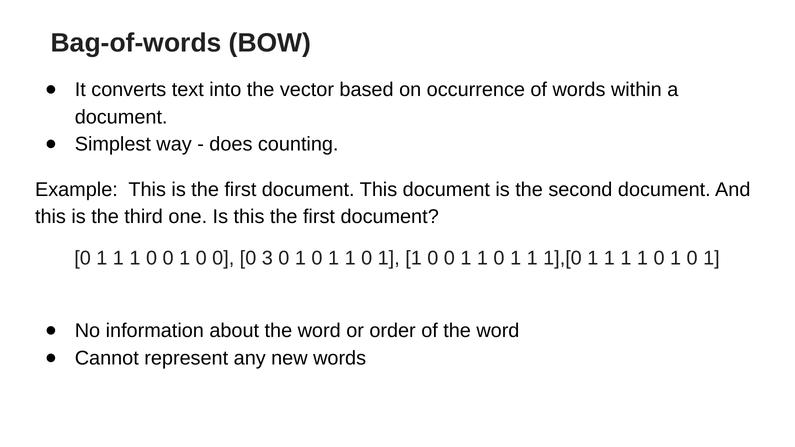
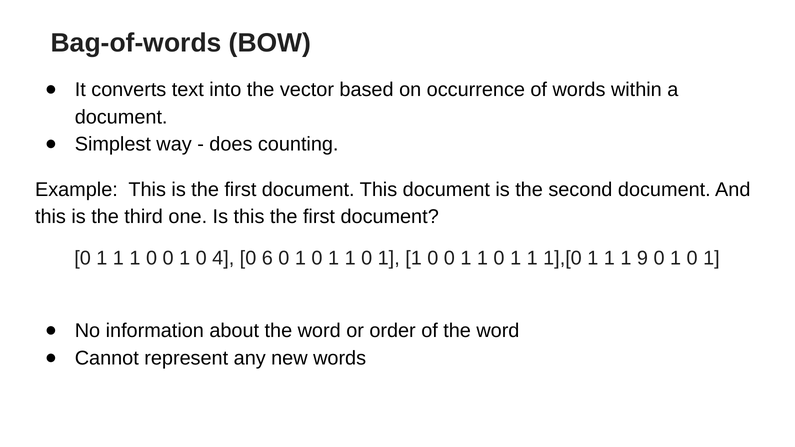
0 1 0 0: 0 -> 4 (223, 258)
3: 3 -> 6 (267, 258)
1 1 1 1: 1 -> 9 (643, 258)
